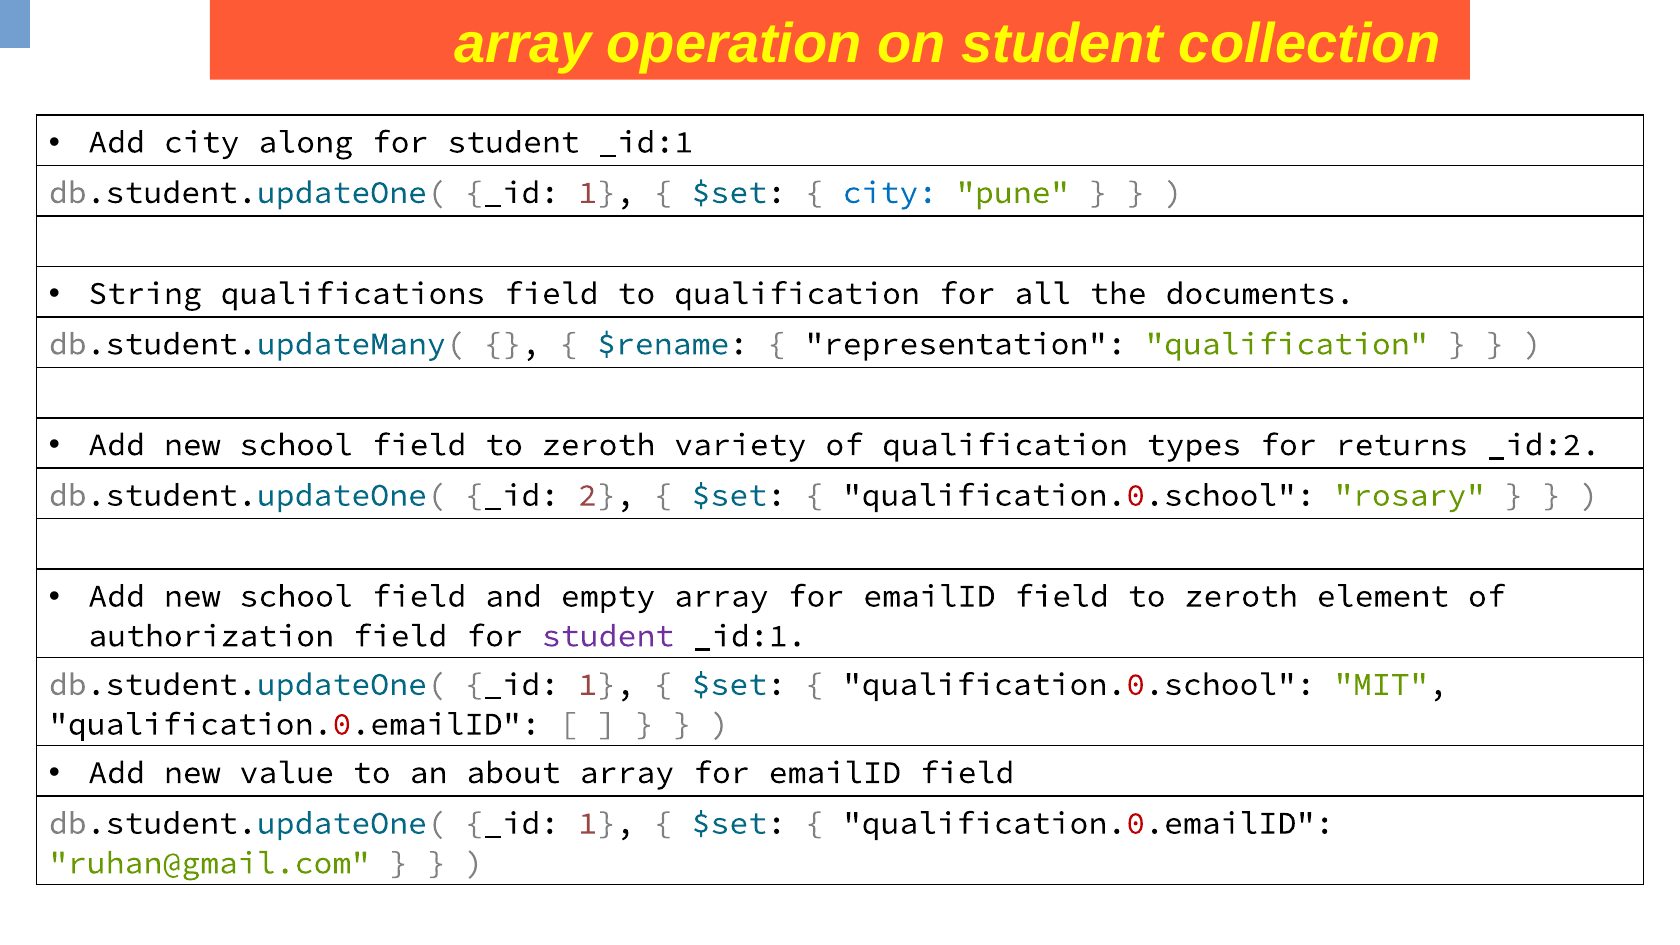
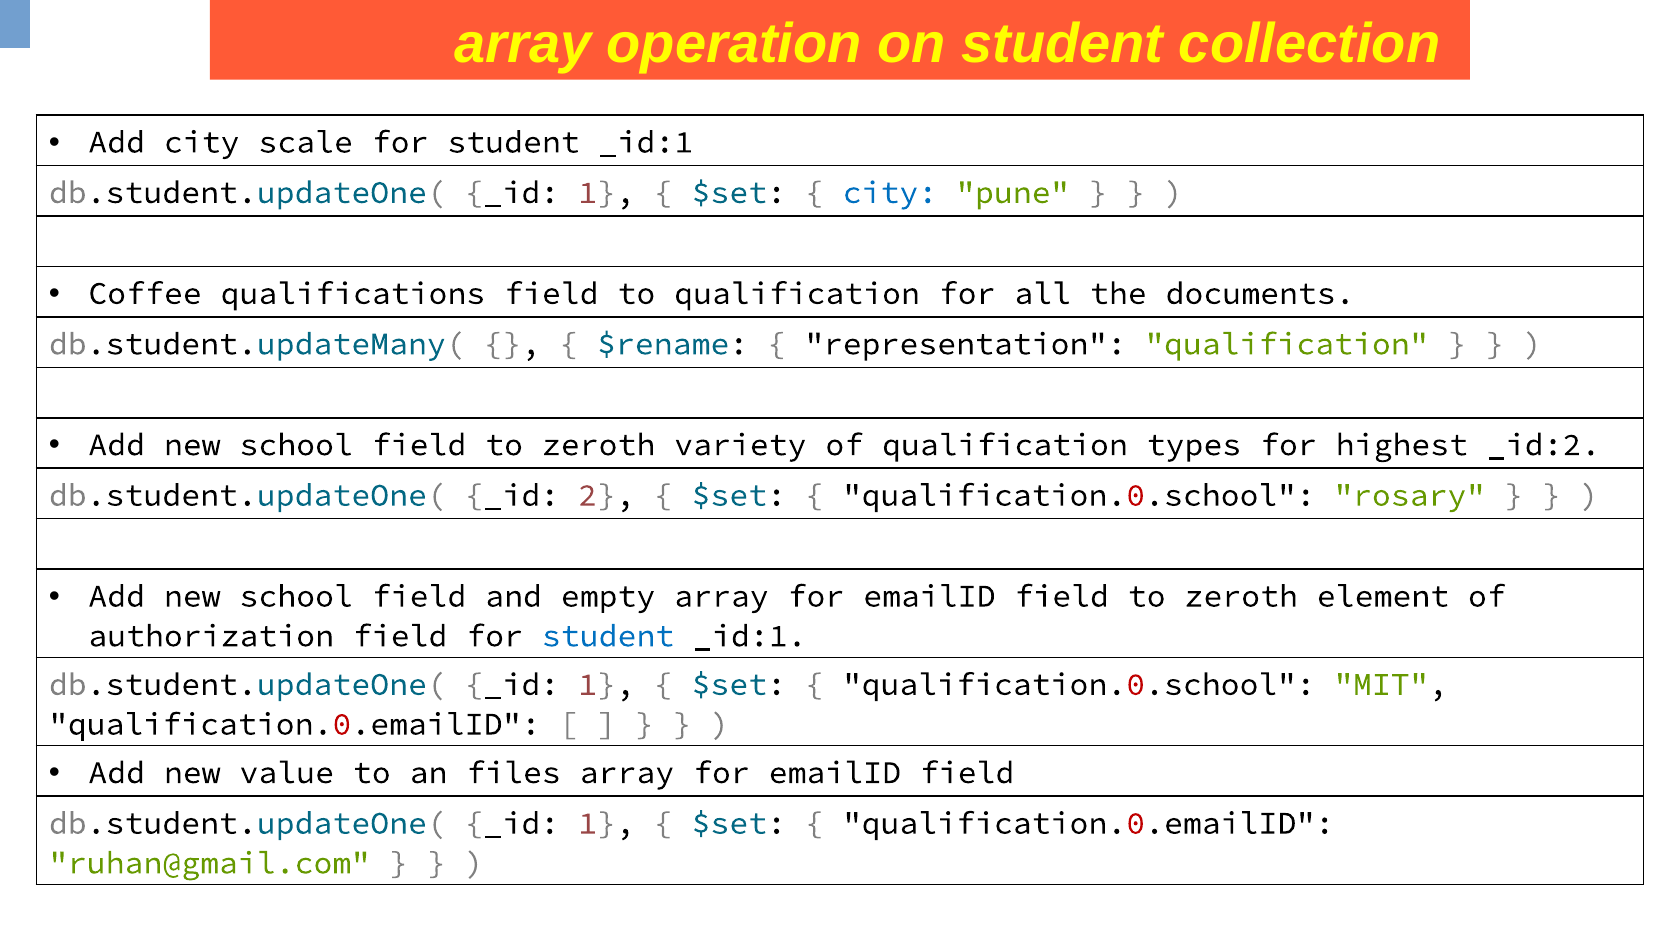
along: along -> scale (306, 142)
String: String -> Coffee (145, 293)
returns: returns -> highest (1402, 445)
student colour: purple -> blue (608, 636)
about: about -> files (514, 773)
